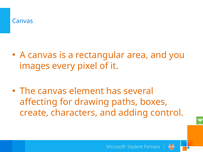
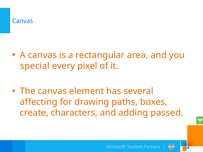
images: images -> special (35, 66)
control: control -> passed (167, 113)
